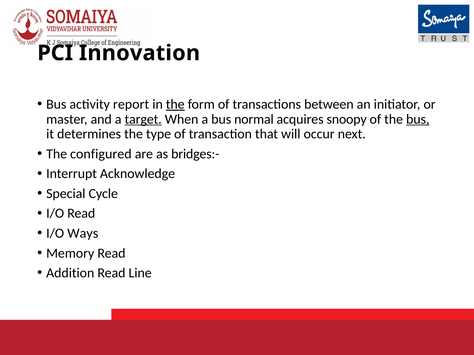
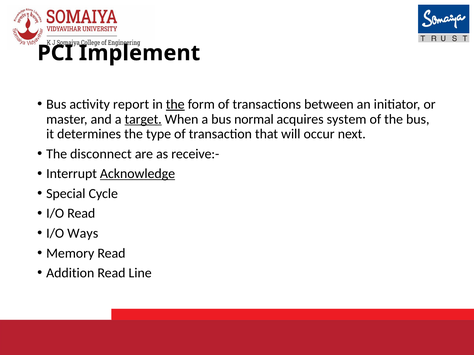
Innovation: Innovation -> Implement (139, 53)
snoopy: snoopy -> system (347, 119)
bus underline: present -> none (418, 119)
configured: configured -> disconnect (101, 154)
bridges:-: bridges:- -> receive:- (195, 154)
Acknowledge underline: none -> present (138, 174)
